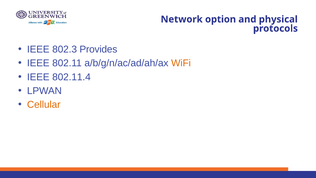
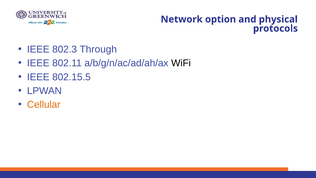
Provides: Provides -> Through (98, 49)
WiFi colour: orange -> black (181, 63)
802.11.4: 802.11.4 -> 802.15.5 (71, 77)
